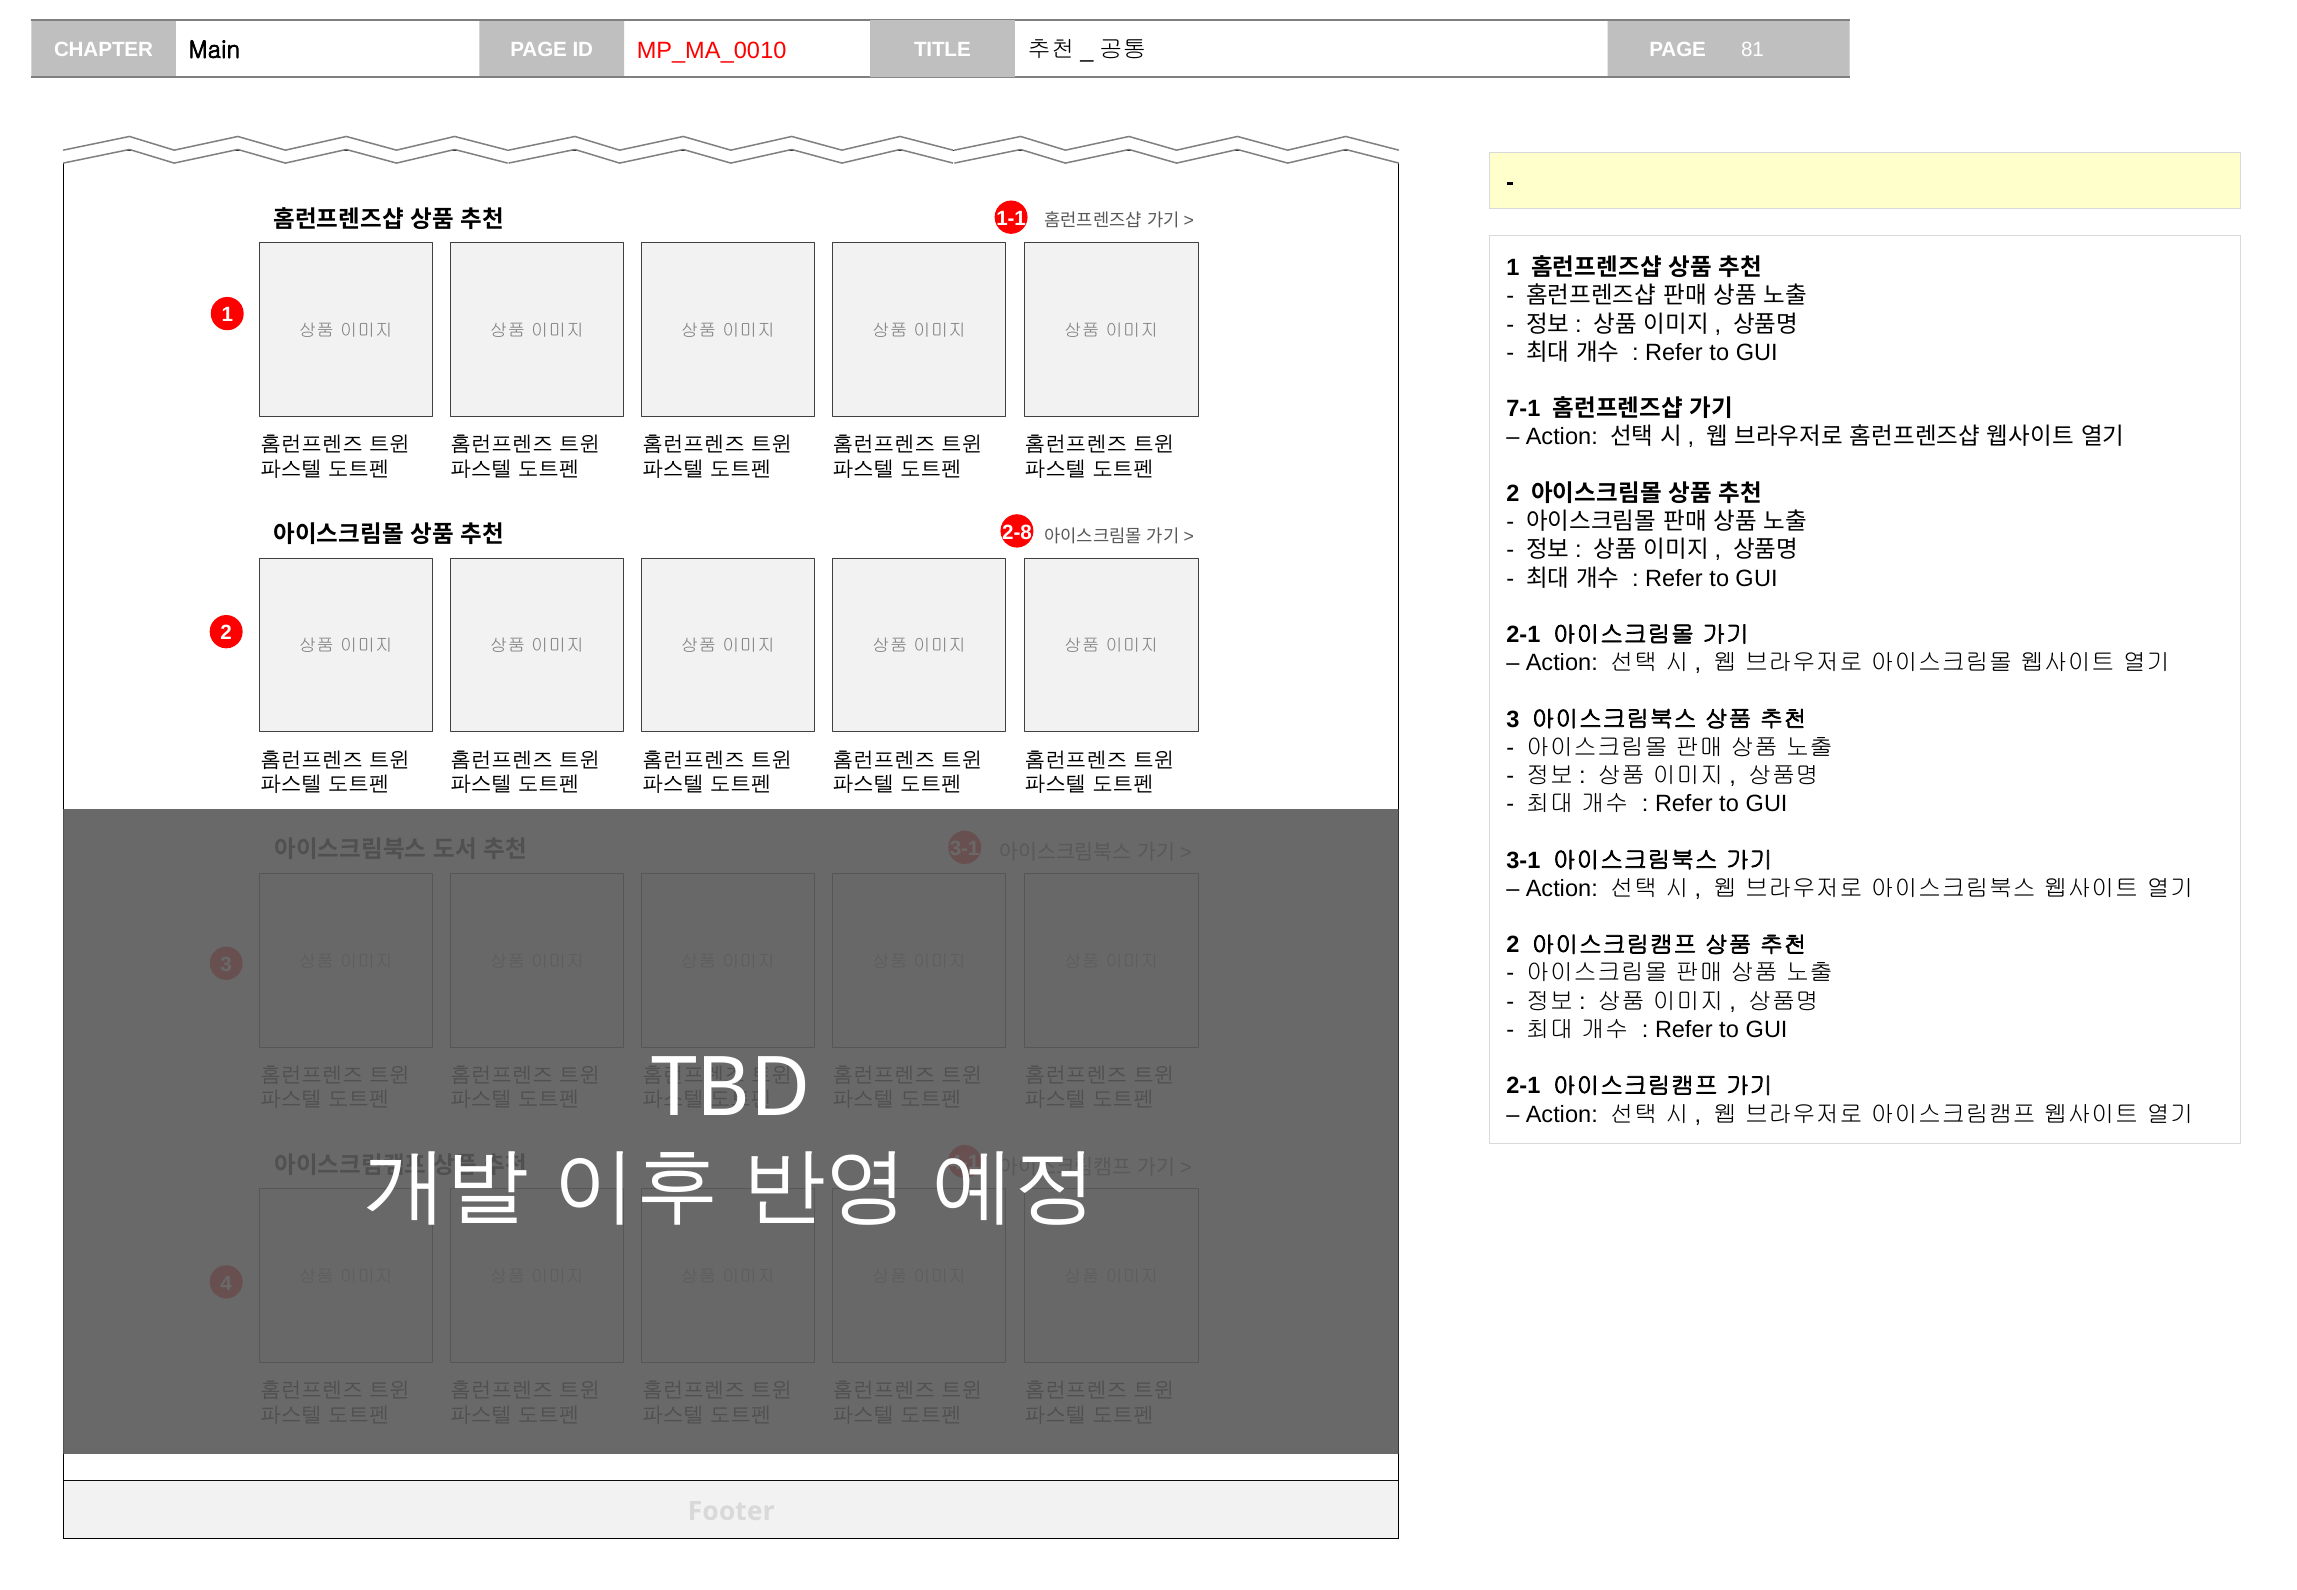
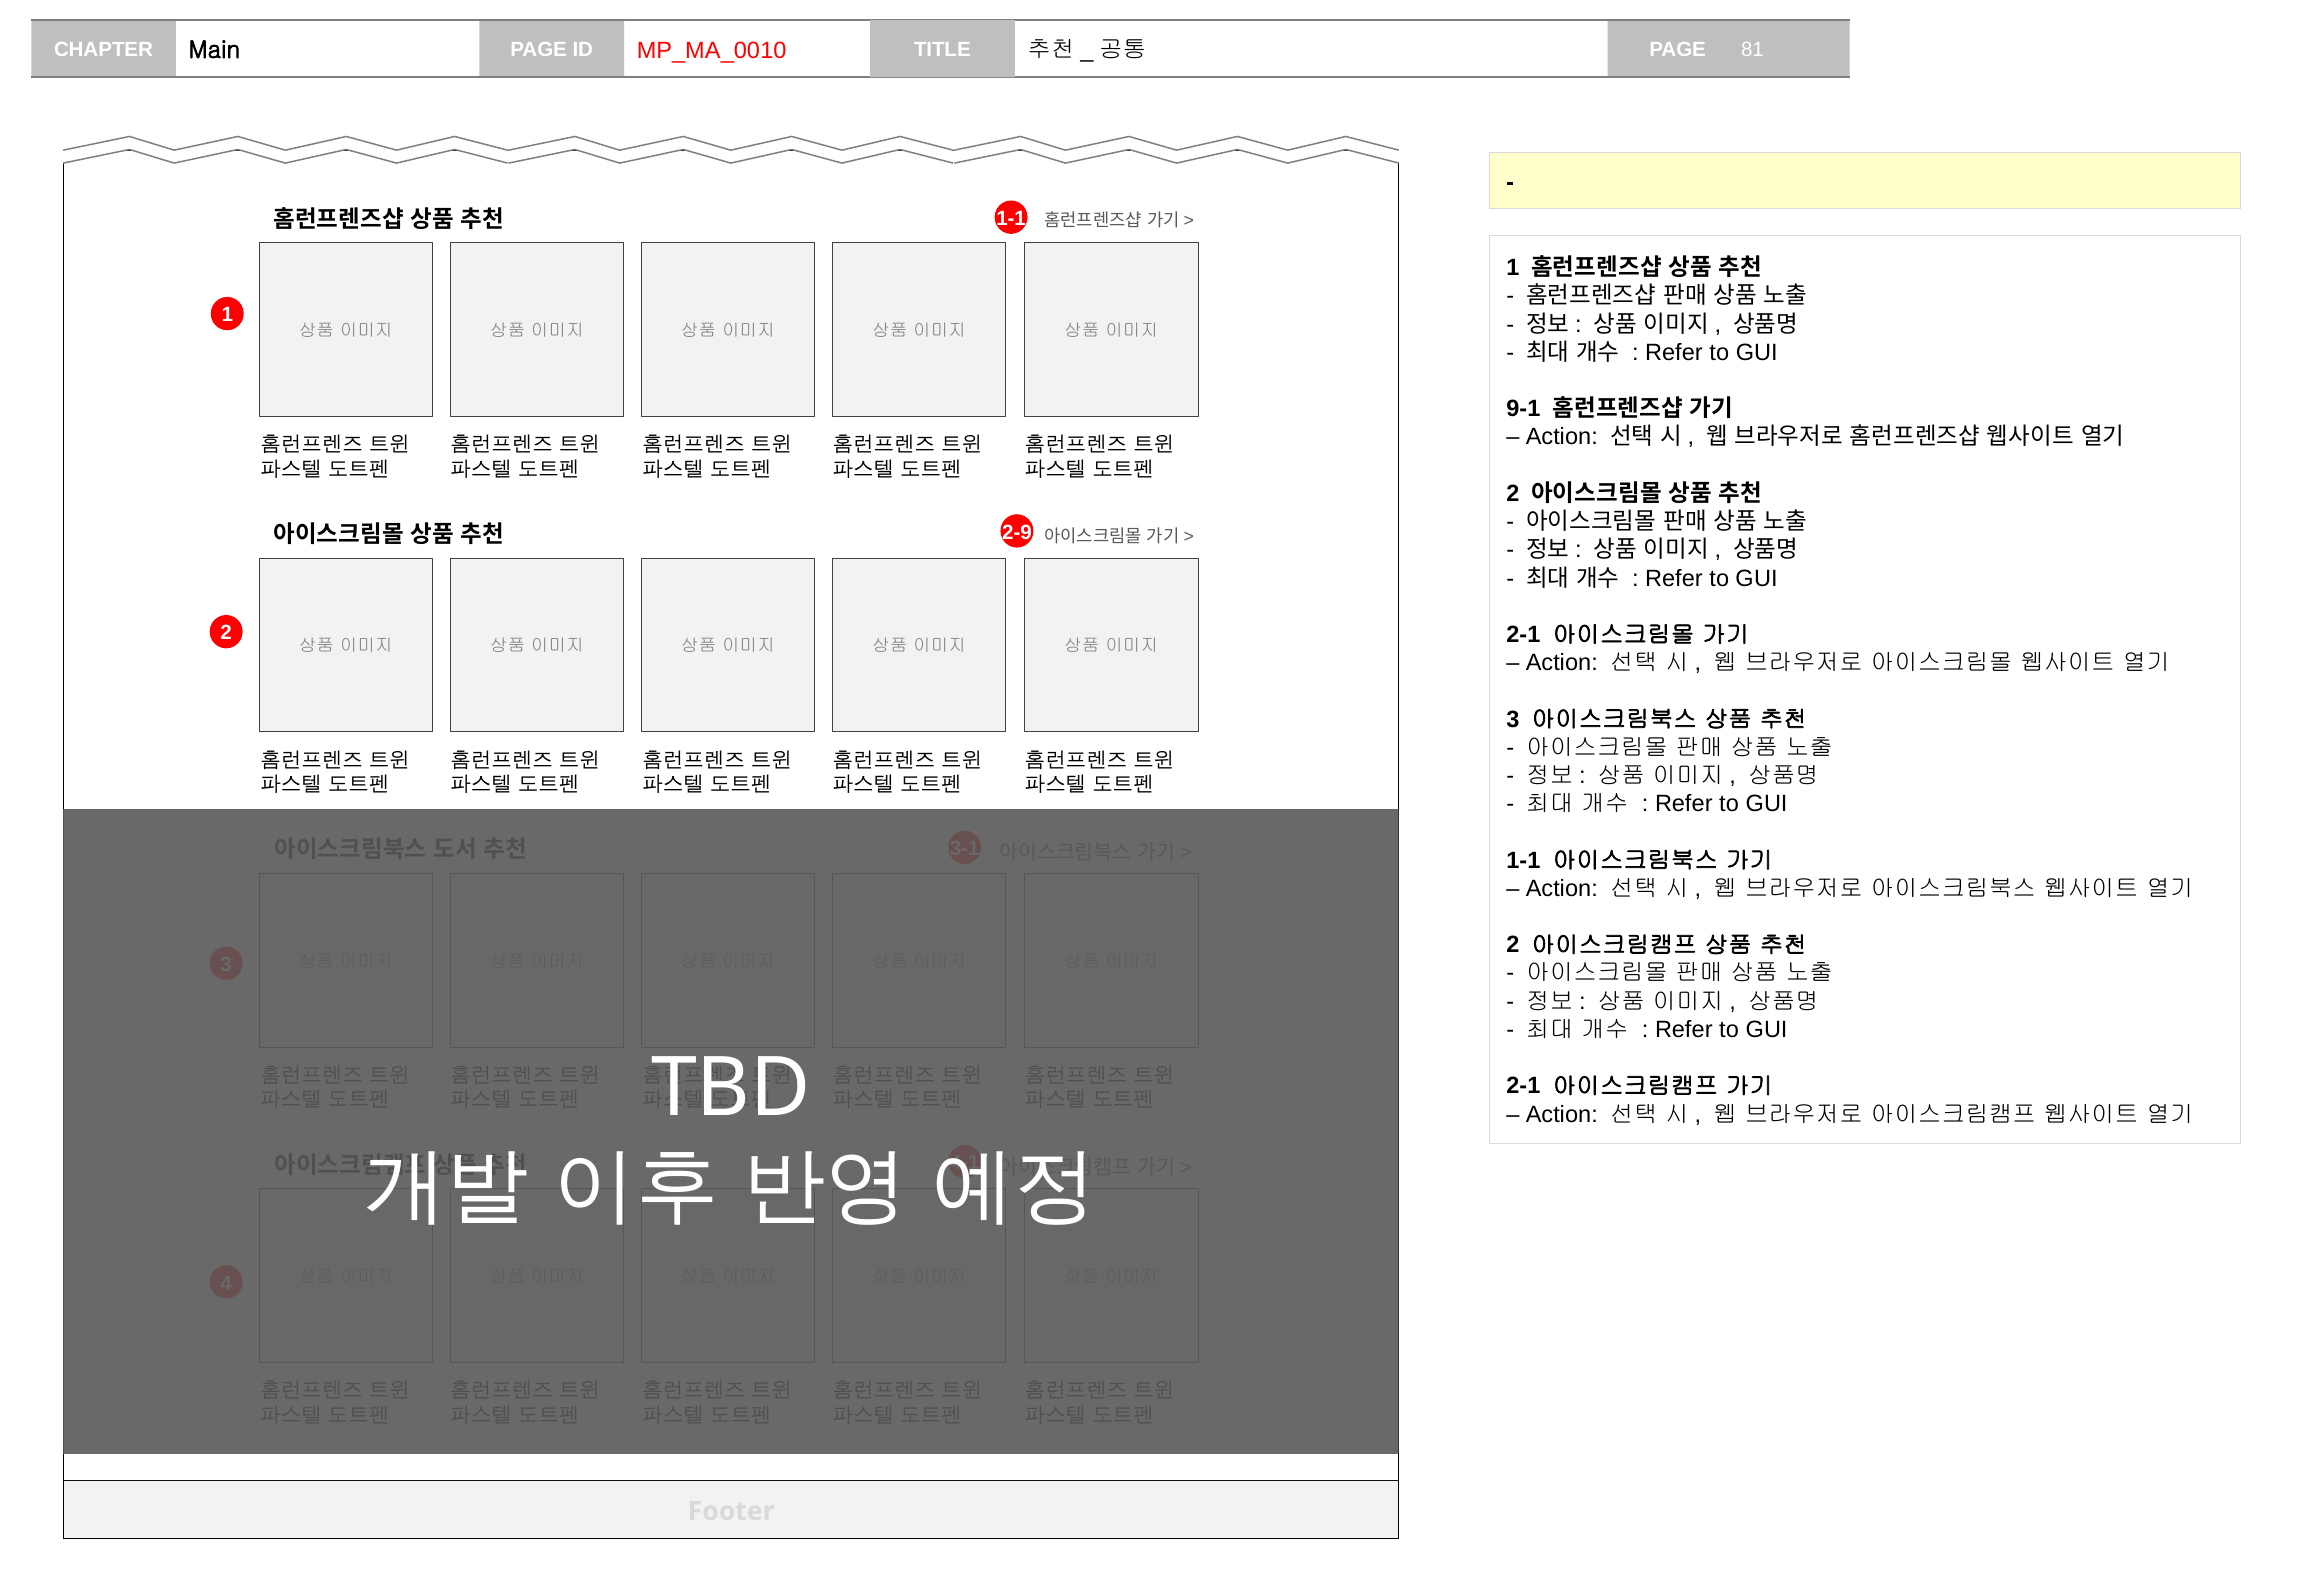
7-1: 7-1 -> 9-1 (1523, 409)
2-8: 2-8 -> 2-9 (1017, 532)
3-1: 3-1 -> 1-1 (1523, 860)
